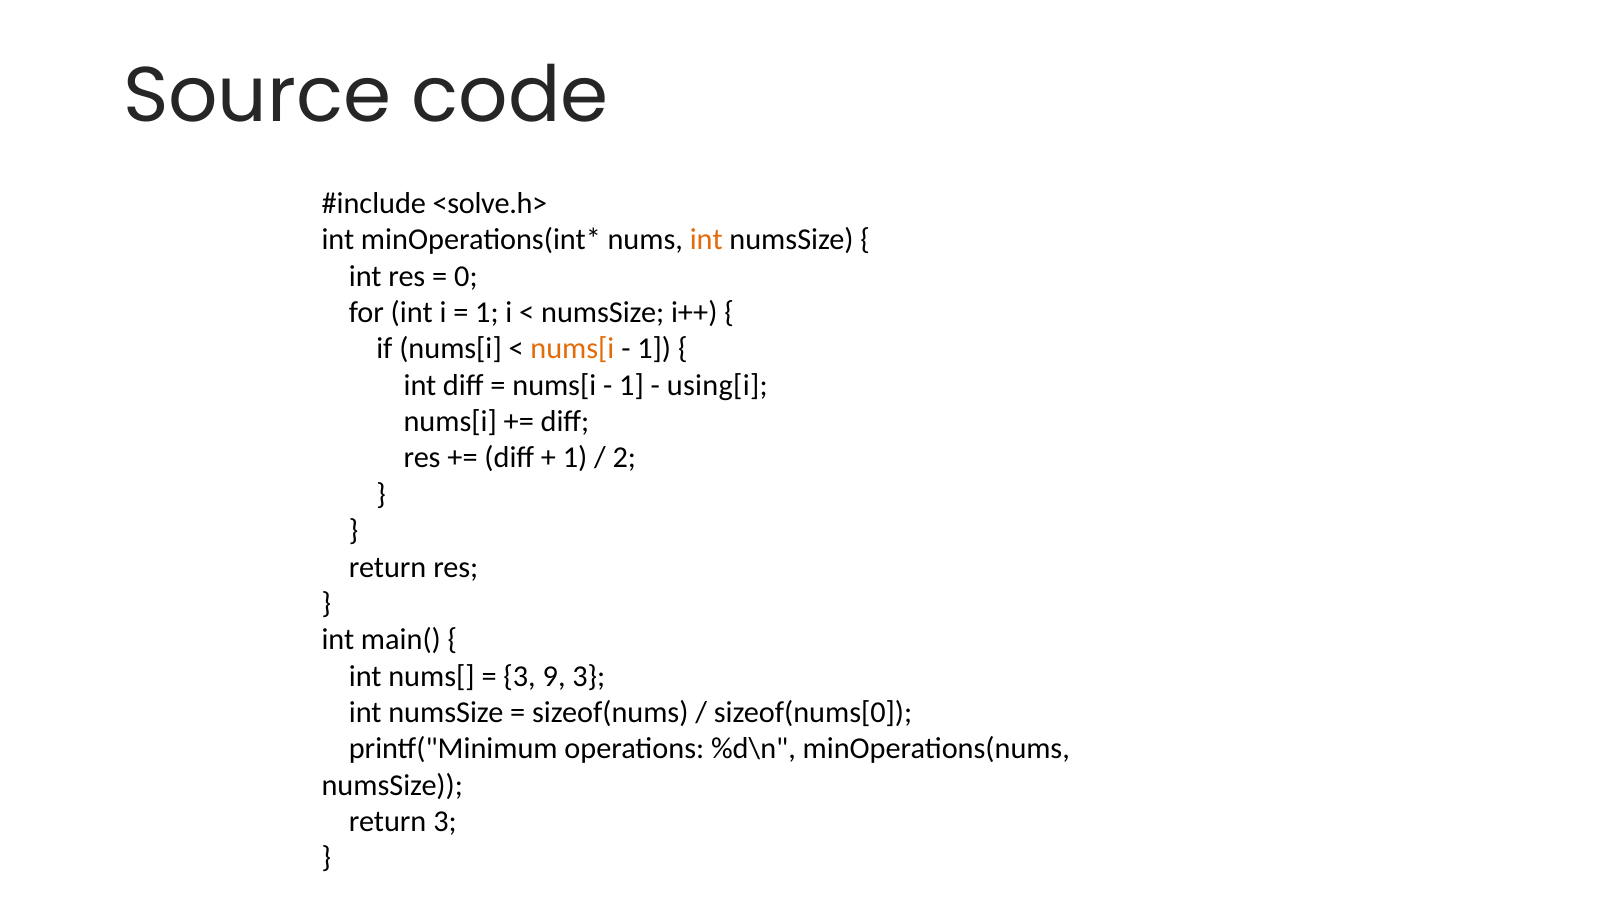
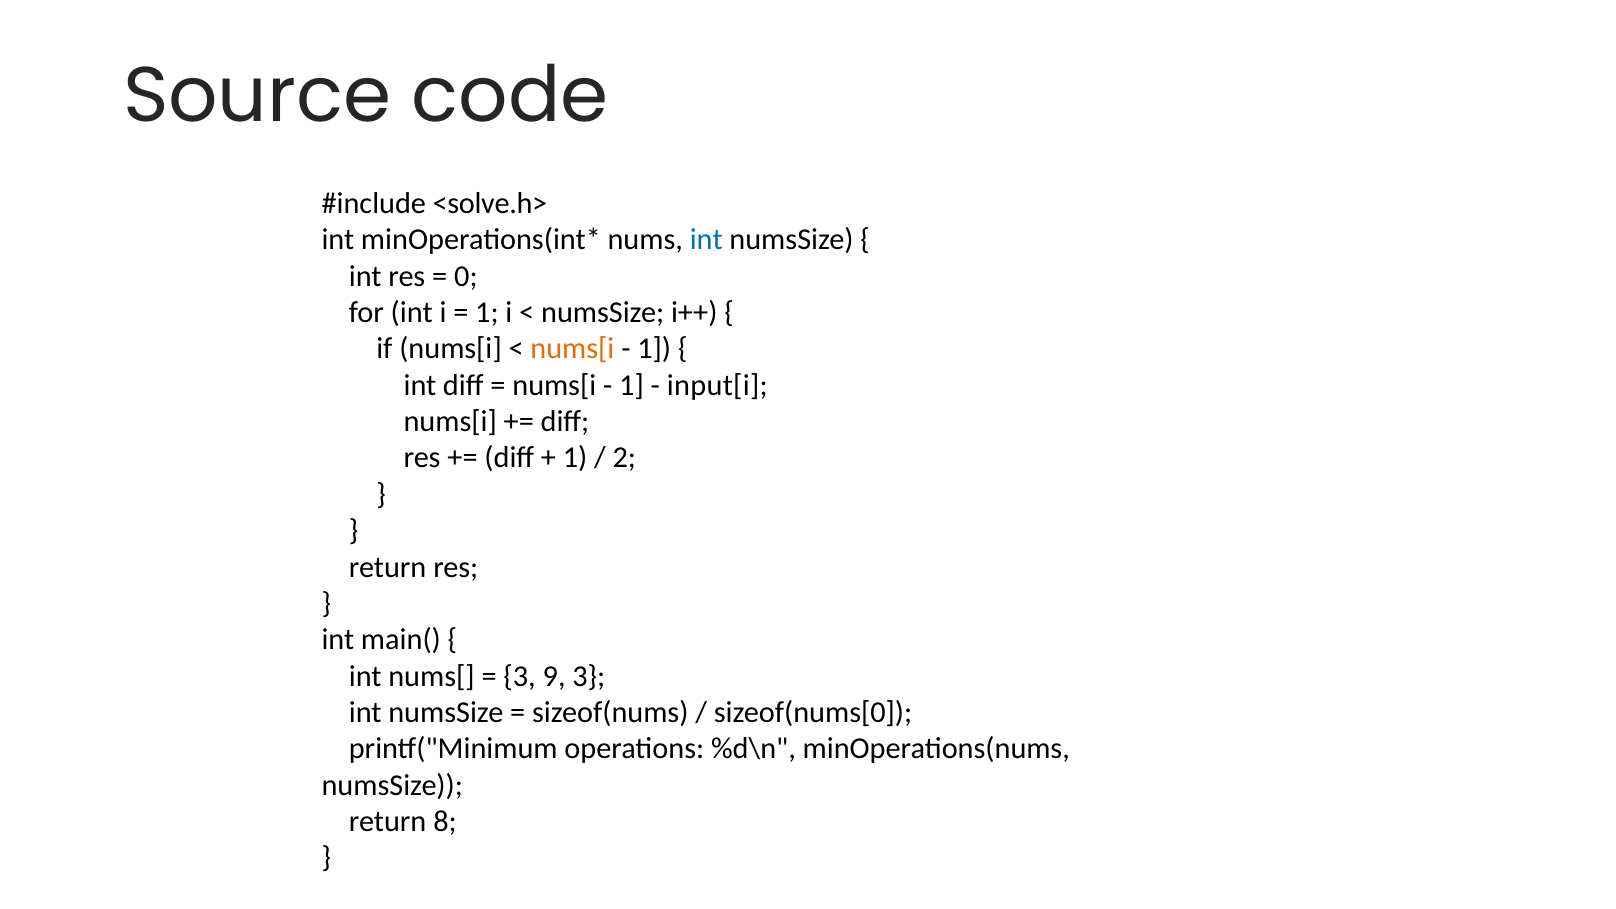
int colour: orange -> blue (706, 240)
using[i: using[i -> input[i (717, 385)
return 3: 3 -> 8 (445, 822)
